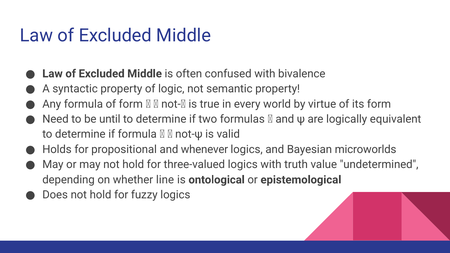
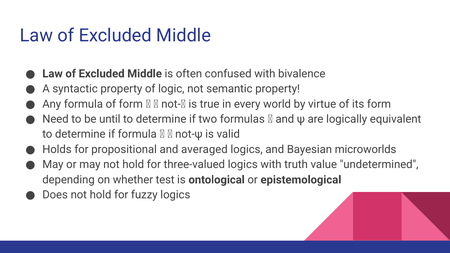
whenever: whenever -> averaged (204, 150)
line: line -> test (165, 180)
